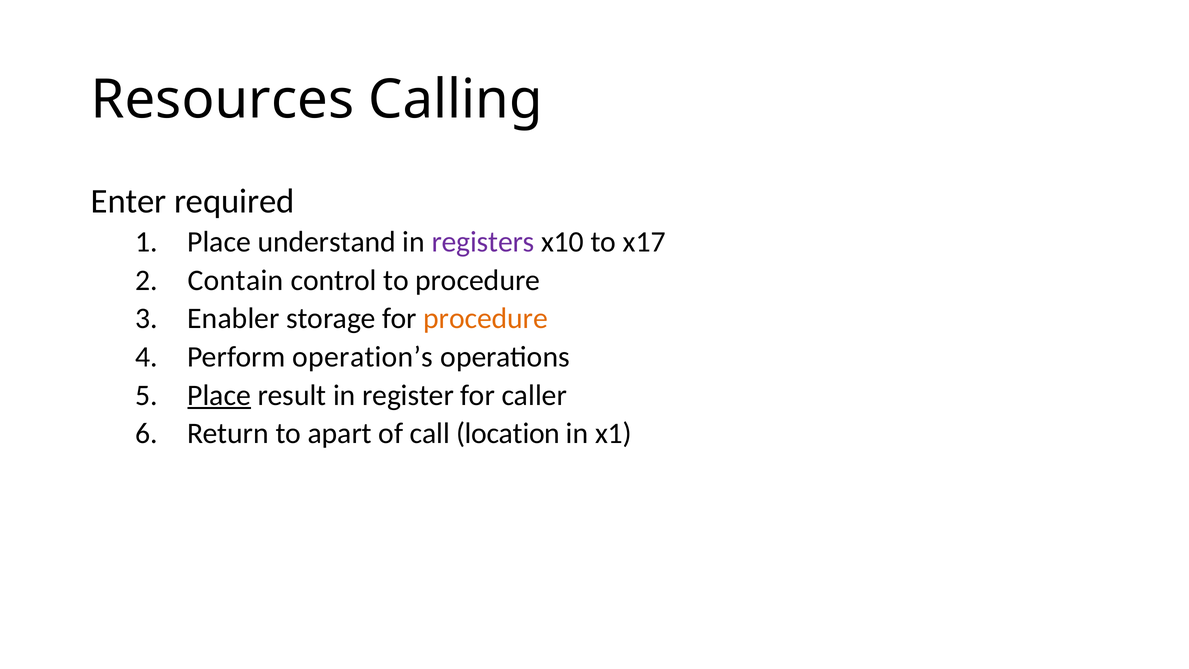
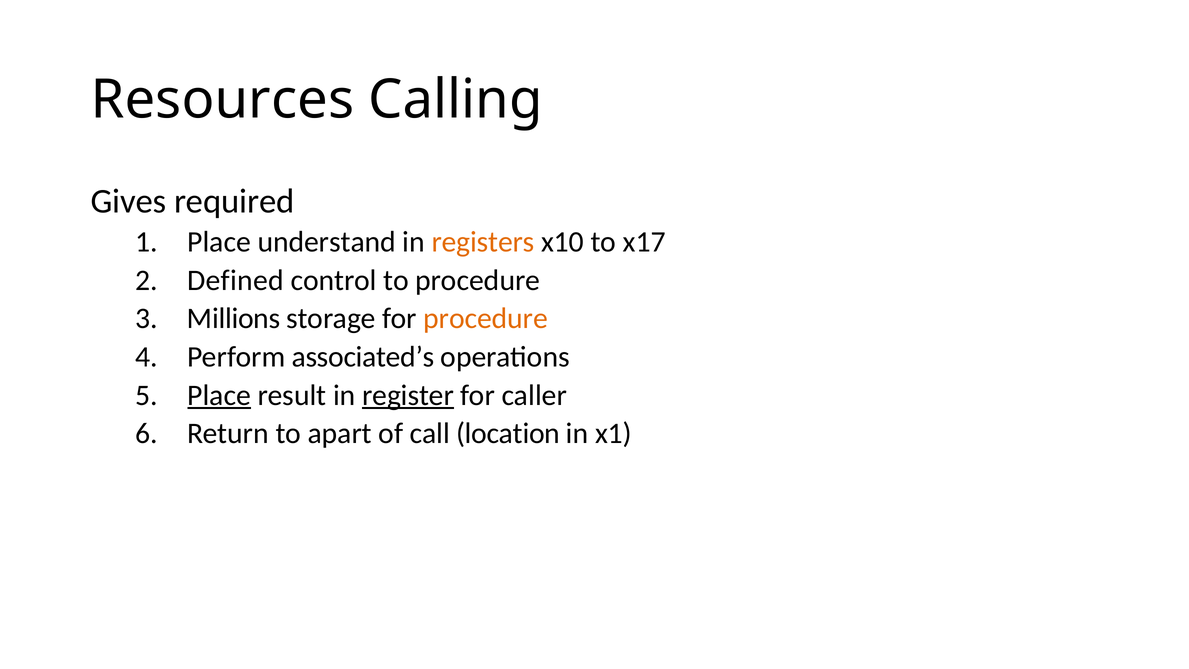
Enter: Enter -> Gives (129, 201)
registers colour: purple -> orange (483, 242)
Contain: Contain -> Defined (236, 280)
Enabler: Enabler -> Millions (234, 319)
operation’s: operation’s -> associated’s (363, 357)
register underline: none -> present (408, 395)
